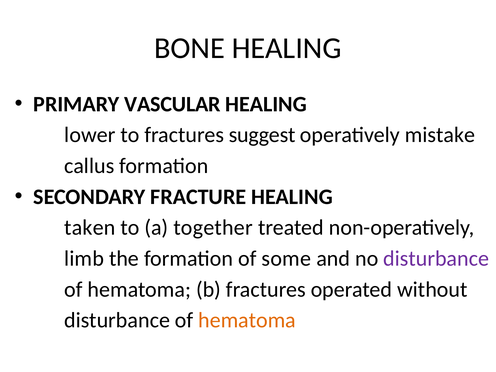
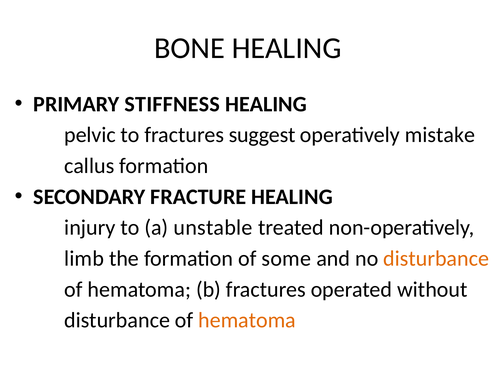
VASCULAR: VASCULAR -> STIFFNESS (172, 104)
lower: lower -> pelvic (90, 135)
taken: taken -> injury (90, 228)
together: together -> unstable (213, 228)
disturbance colour: purple -> orange (436, 259)
